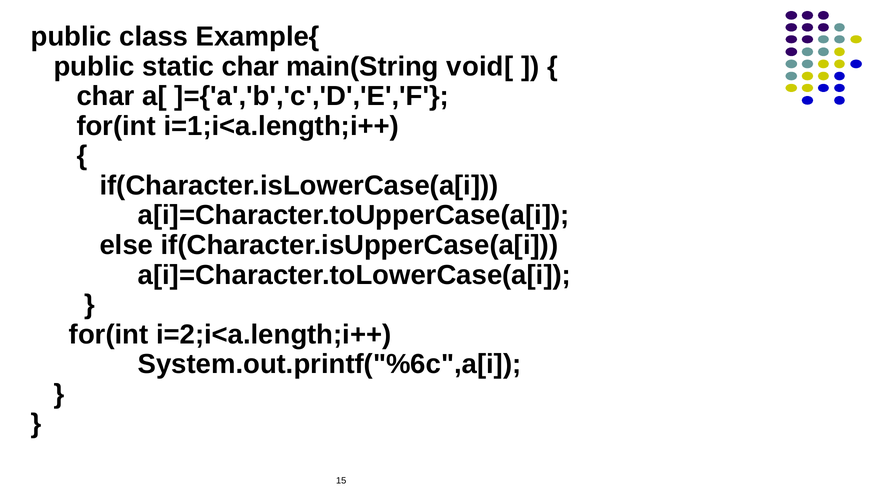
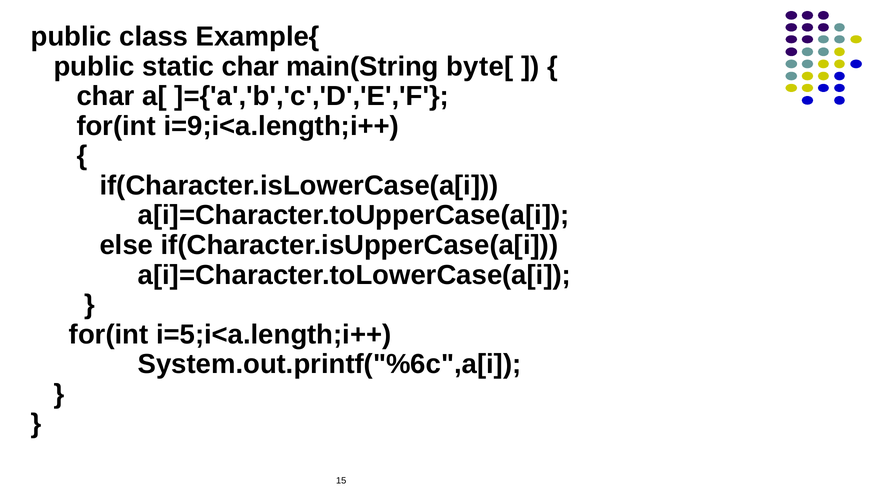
void[: void[ -> byte[ (480, 67)
i=1;i<a.length;i++: i=1;i<a.length;i++ -> i=9;i<a.length;i++ (281, 126)
i=2;i<a.length;i++: i=2;i<a.length;i++ -> i=5;i<a.length;i++ (274, 334)
